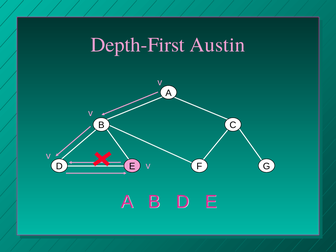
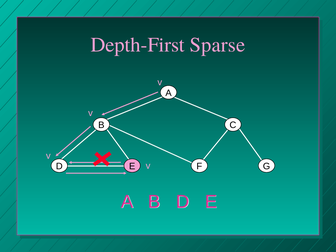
Austin: Austin -> Sparse (217, 45)
